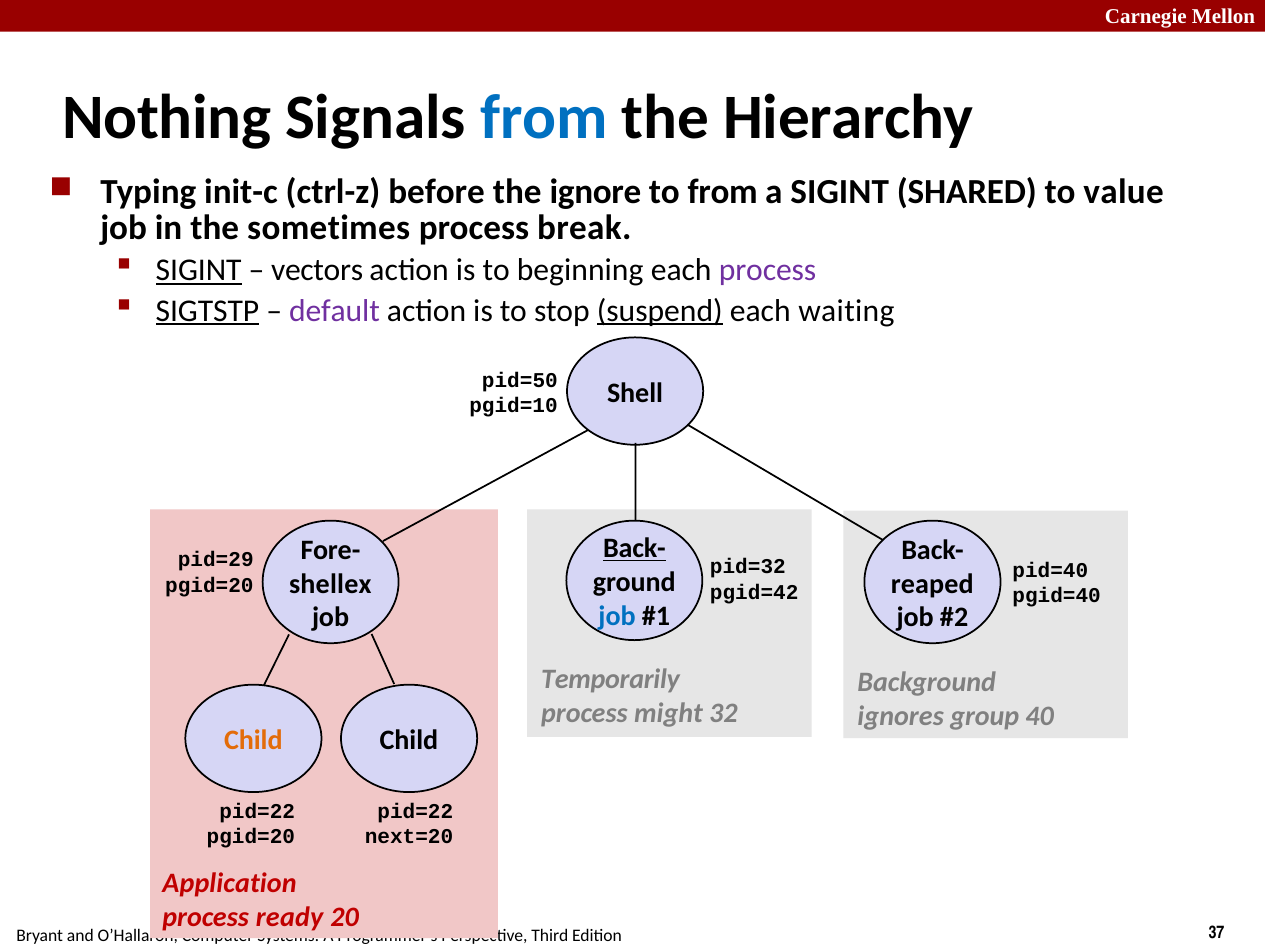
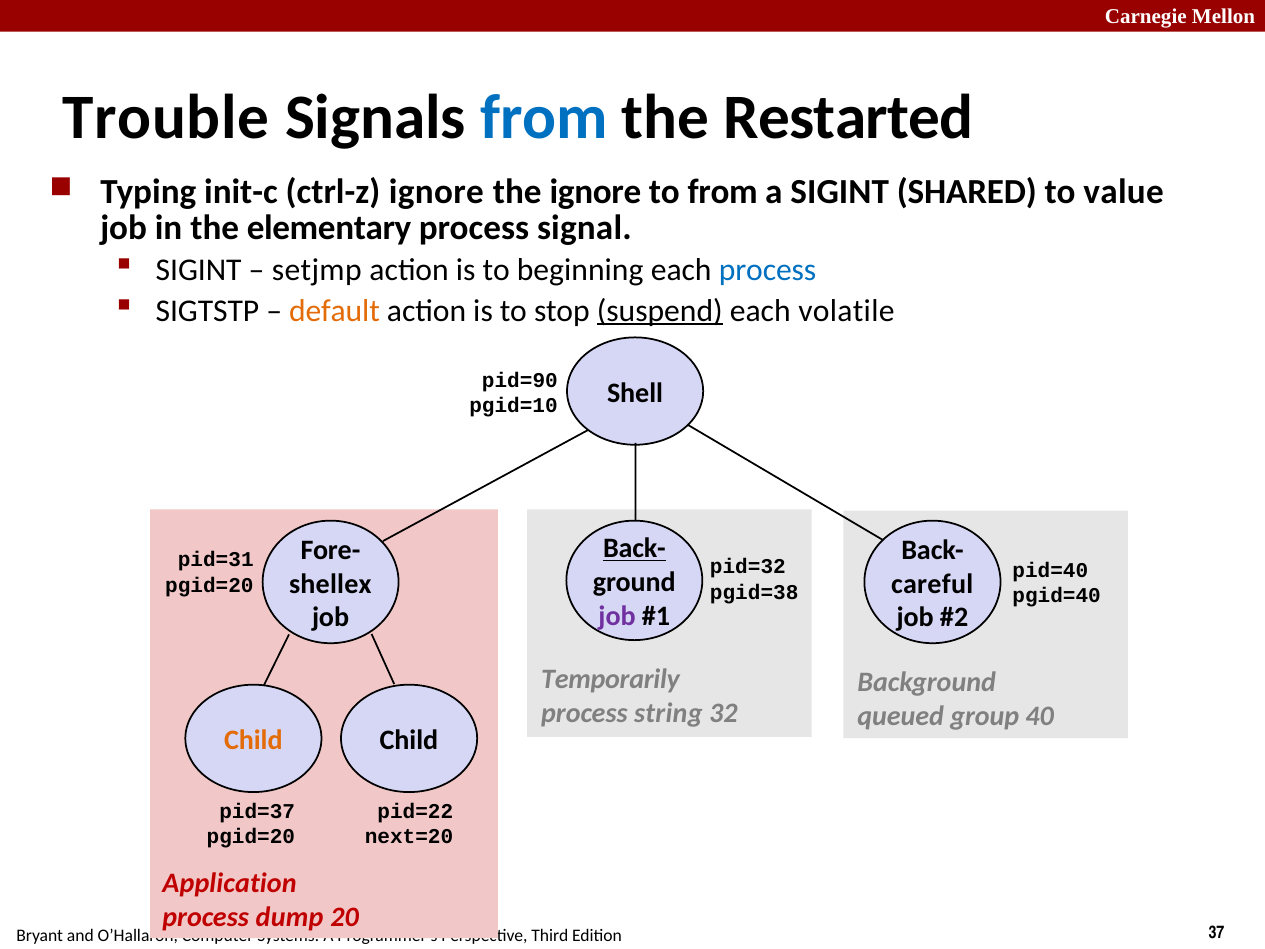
Nothing: Nothing -> Trouble (166, 117)
Hierarchy: Hierarchy -> Restarted (849, 117)
ctrl-z before: before -> ignore (436, 192)
sometimes: sometimes -> elementary (329, 228)
break: break -> signal (584, 228)
SIGINT underline: present -> none (199, 270)
vectors: vectors -> setjmp (317, 270)
process colour: purple -> blue (768, 270)
SIGTSTP underline: present -> none (207, 311)
default colour: purple -> orange (334, 311)
waiting: waiting -> volatile (846, 311)
pid=50: pid=50 -> pid=90 (520, 381)
pid=29: pid=29 -> pid=31 (216, 560)
reaped: reaped -> careful (932, 584)
pgid=42: pgid=42 -> pgid=38 (754, 592)
job colour: blue -> purple (617, 616)
might: might -> string (668, 713)
ignores: ignores -> queued (901, 716)
pid=22: pid=22 -> pid=37 (257, 811)
ready: ready -> dump (290, 917)
